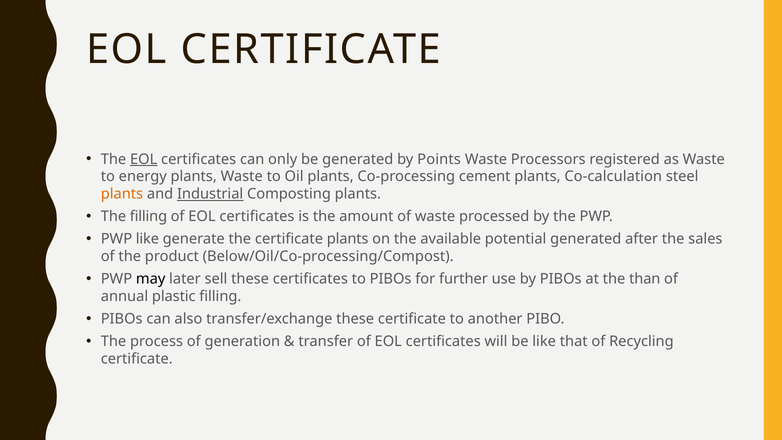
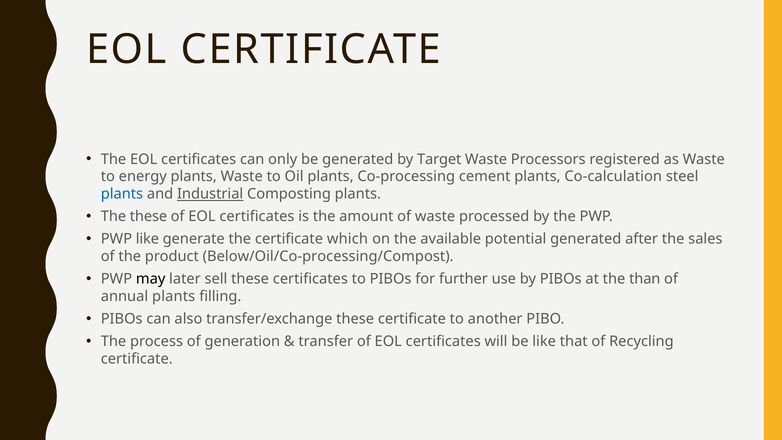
EOL underline: present -> none (144, 159)
Points: Points -> Target (439, 159)
plants colour: orange -> blue (122, 194)
The filling: filling -> these (148, 217)
certificate plants: plants -> which (348, 239)
annual plastic: plastic -> plants (174, 296)
